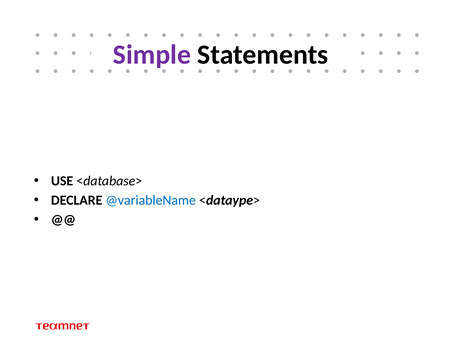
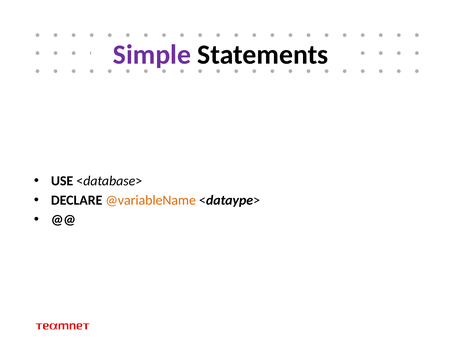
@variableName colour: blue -> orange (151, 201)
